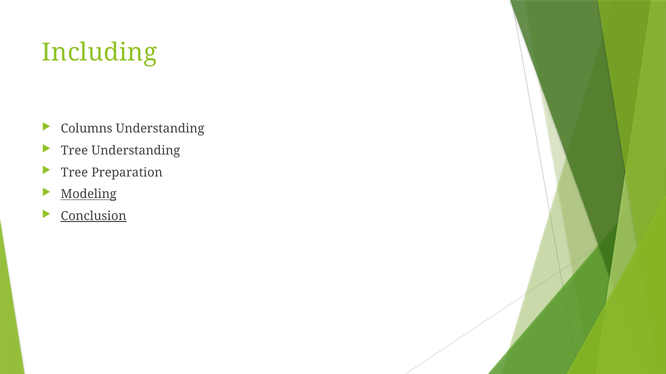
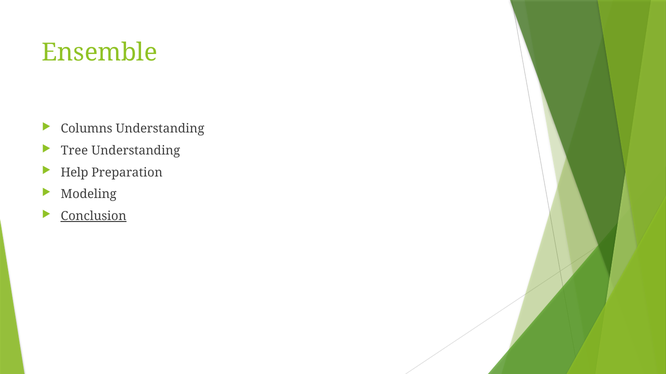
Including: Including -> Ensemble (100, 53)
Tree: Tree -> Help (75, 173)
Modeling underline: present -> none (89, 195)
